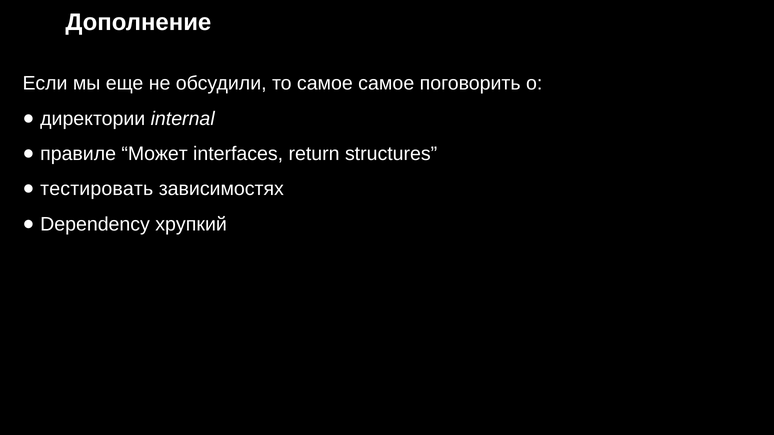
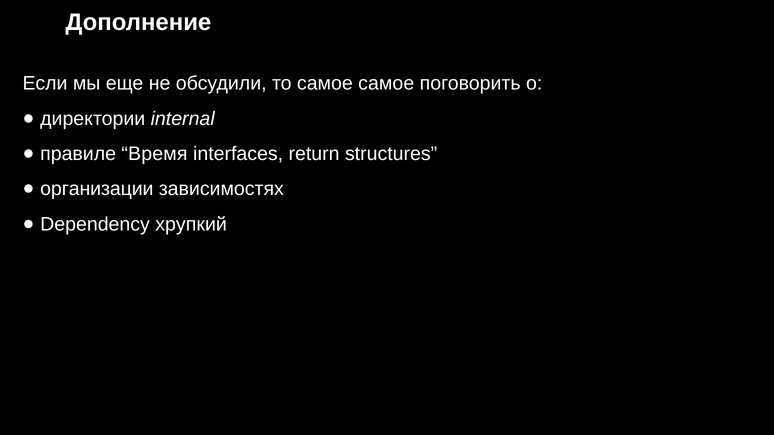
Может: Может -> Время (154, 154)
тестировать: тестировать -> организации (97, 189)
